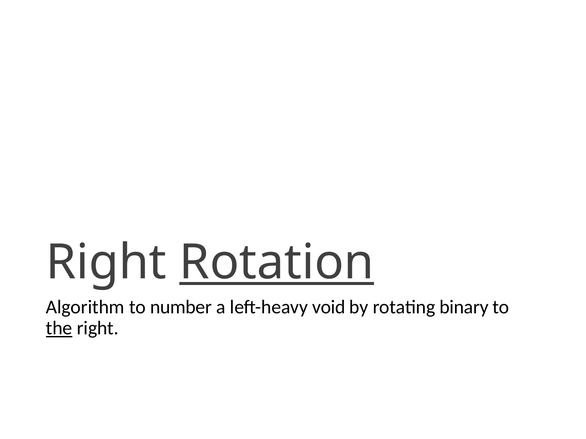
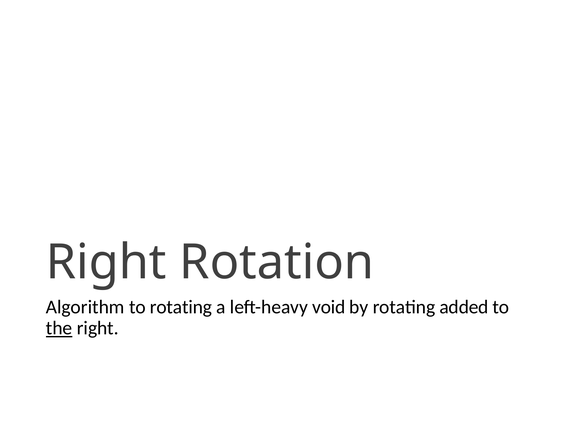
Rotation underline: present -> none (277, 263)
to number: number -> rotating (181, 308)
binary: binary -> added (464, 308)
